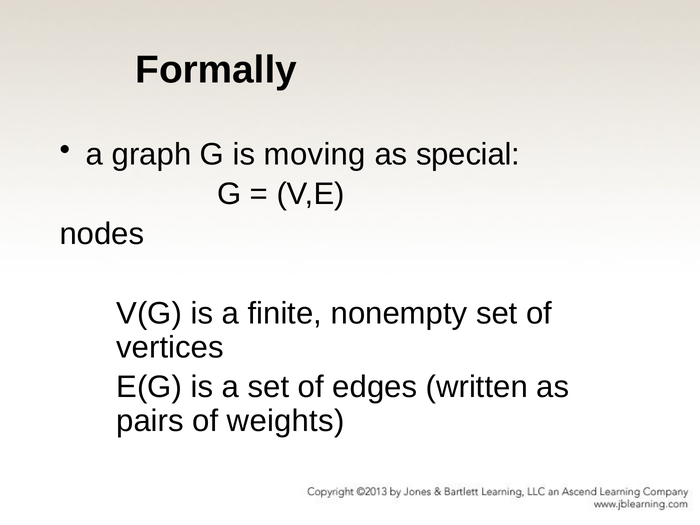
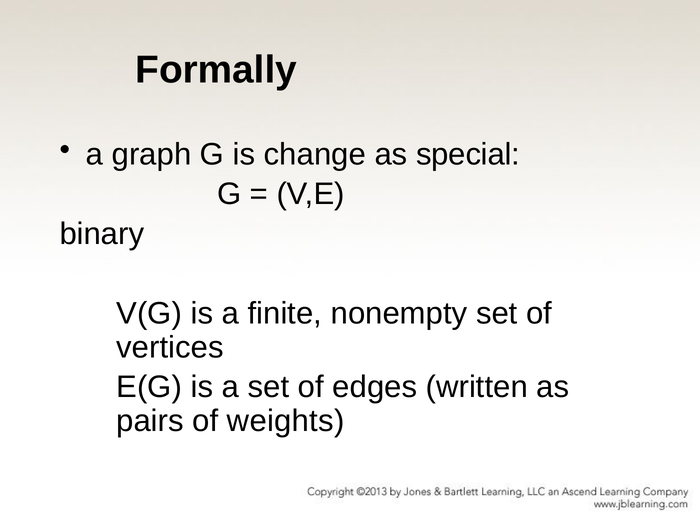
moving: moving -> change (315, 154)
nodes: nodes -> binary (102, 234)
